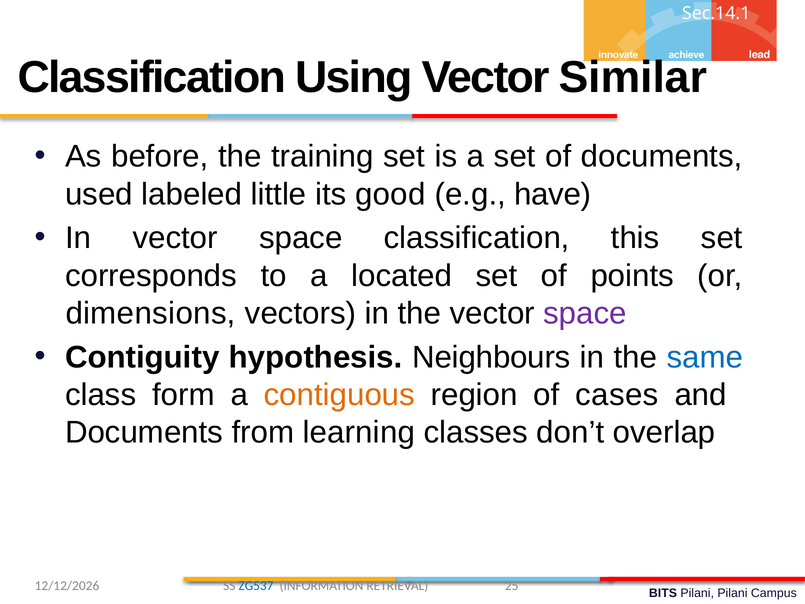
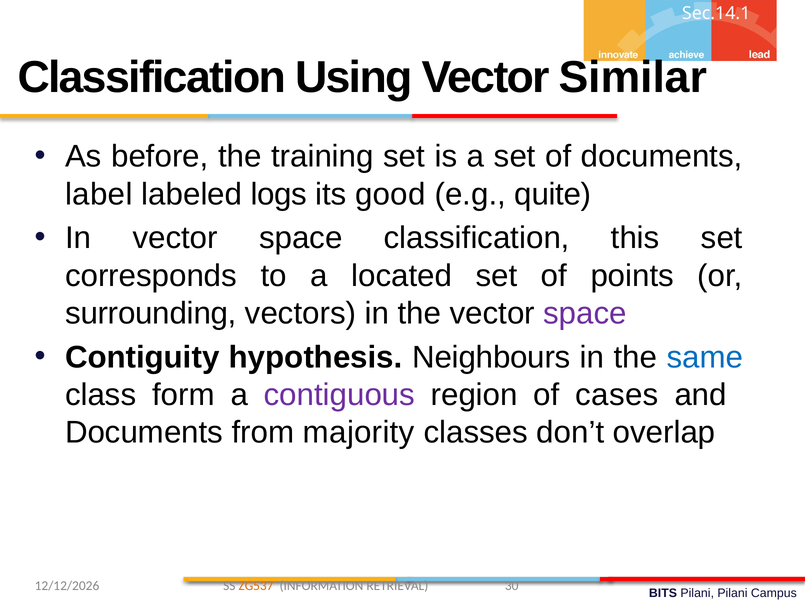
used: used -> label (99, 194)
little: little -> logs (279, 194)
have: have -> quite (553, 194)
dimensions: dimensions -> surrounding (151, 313)
contiguous colour: orange -> purple (339, 395)
learning: learning -> majority (359, 432)
ZG537 colour: blue -> orange (256, 586)
25: 25 -> 30 (512, 586)
